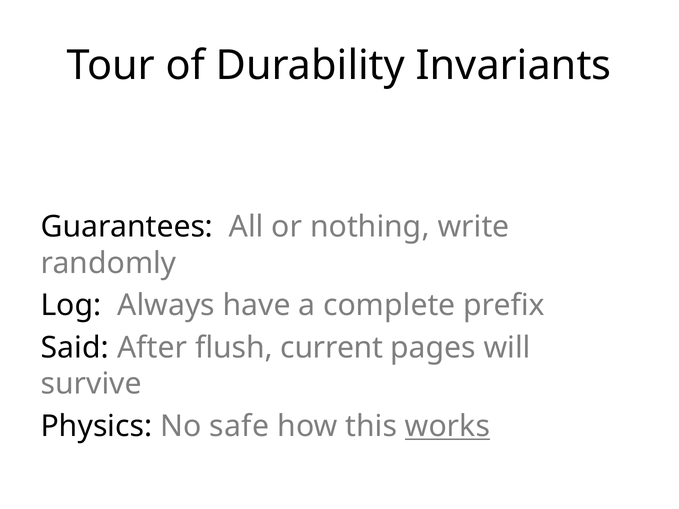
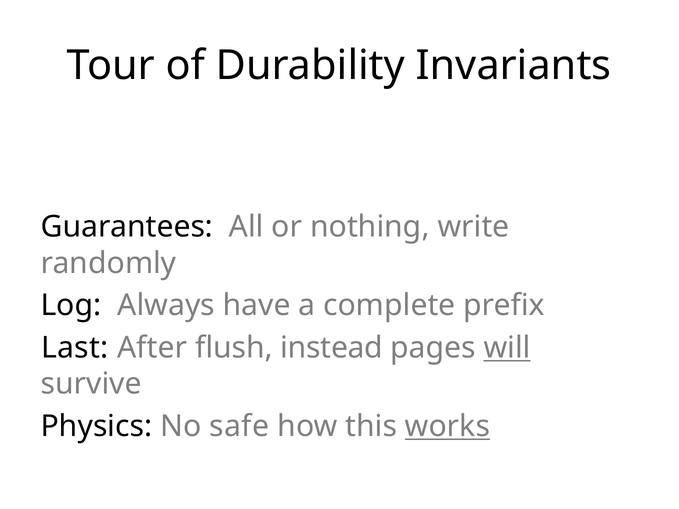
Said: Said -> Last (75, 348)
current: current -> instead (332, 348)
will underline: none -> present (507, 348)
